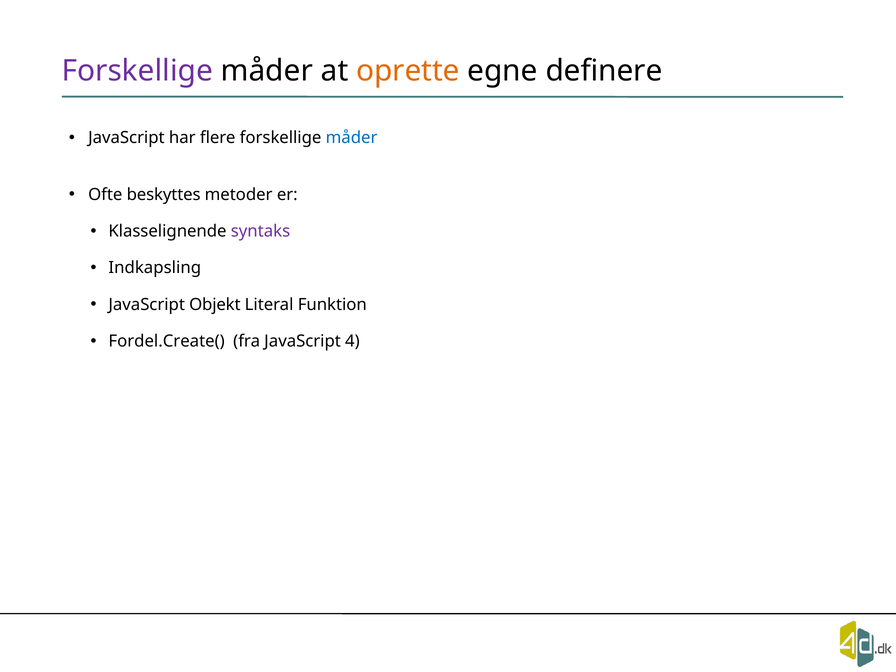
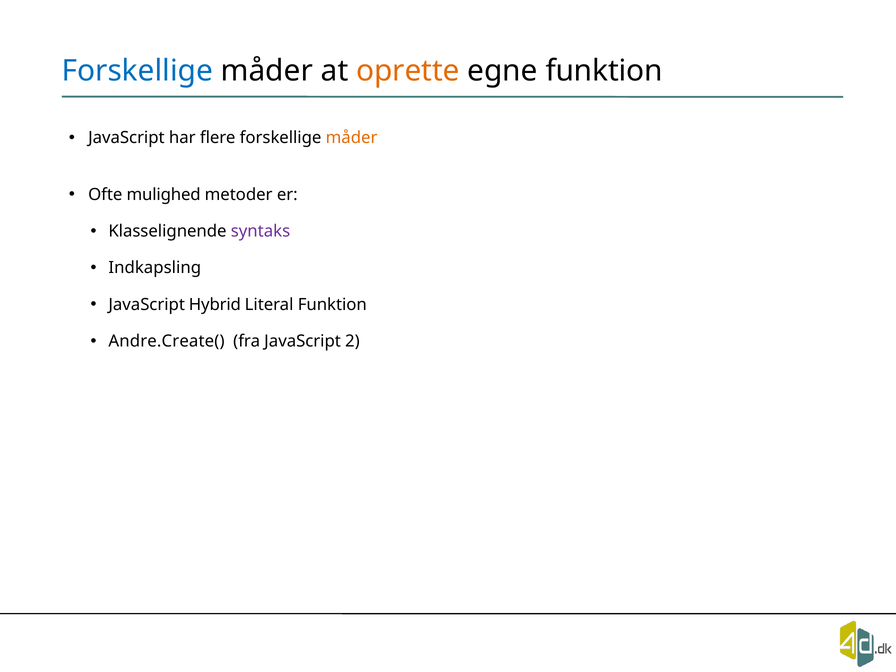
Forskellige colour: purple -> blue (137, 71)
egne definere: definere -> funktion (604, 71)
måder colour: blue -> orange (352, 138)
beskyttes: beskyttes -> mulighed (164, 194)
Objekt: Objekt -> Hybrid (215, 305)
Fordel.Create(: Fordel.Create( -> Andre.Create( (166, 341)
4: 4 -> 2 (352, 341)
